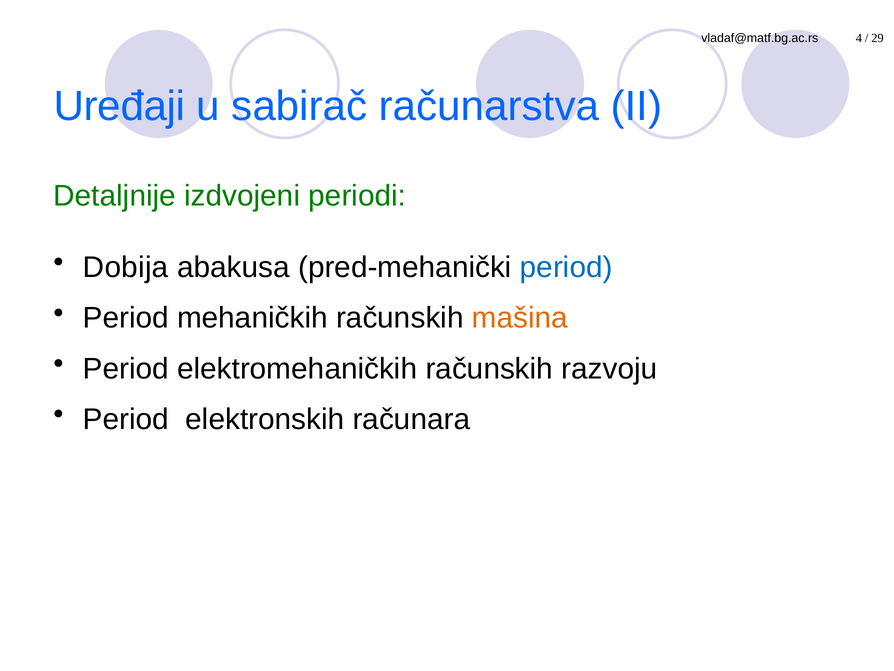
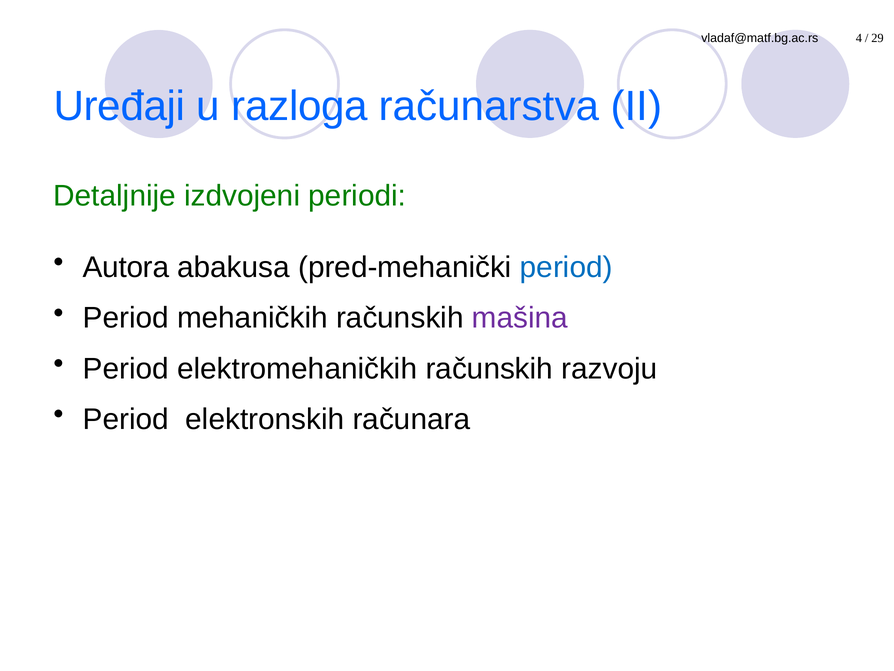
sabirač: sabirač -> razloga (300, 106)
Dobija: Dobija -> Autora (126, 267)
mašina colour: orange -> purple (520, 318)
